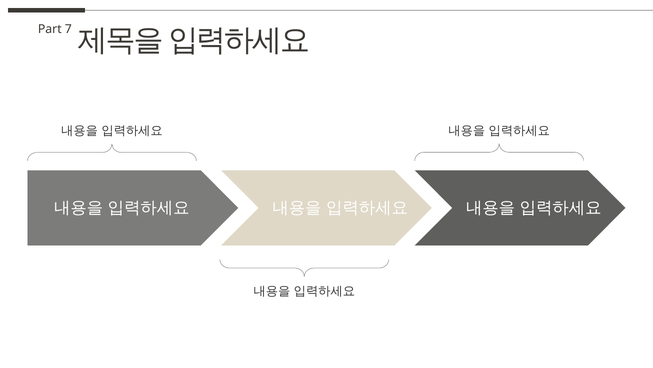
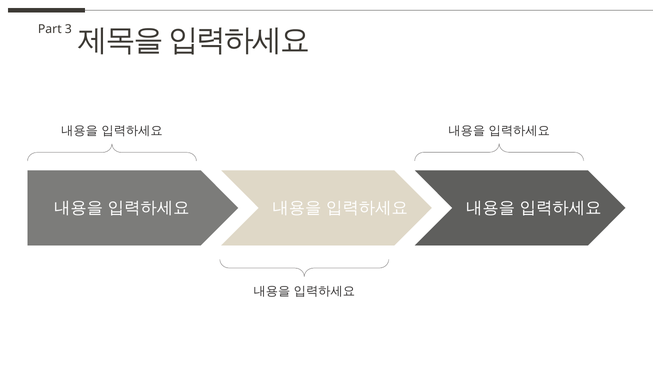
7: 7 -> 3 (68, 29)
